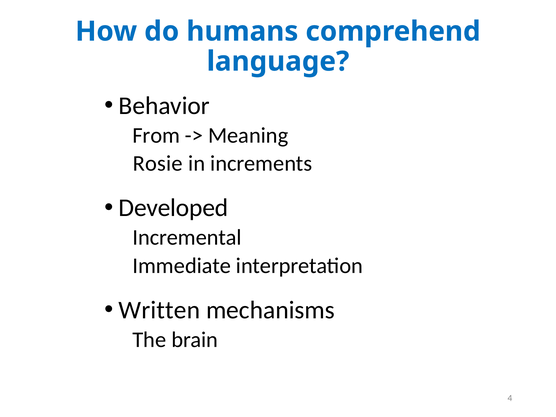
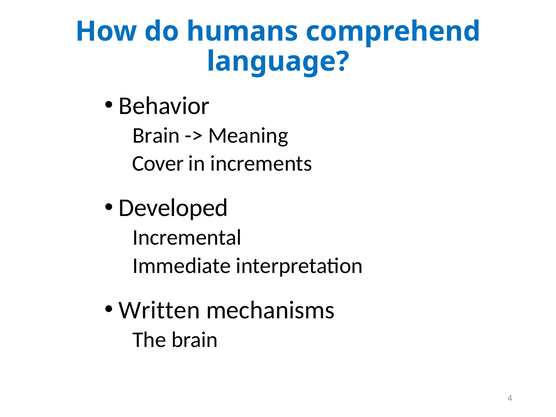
From: From -> Brain (156, 135)
Rosie: Rosie -> Cover (158, 163)
